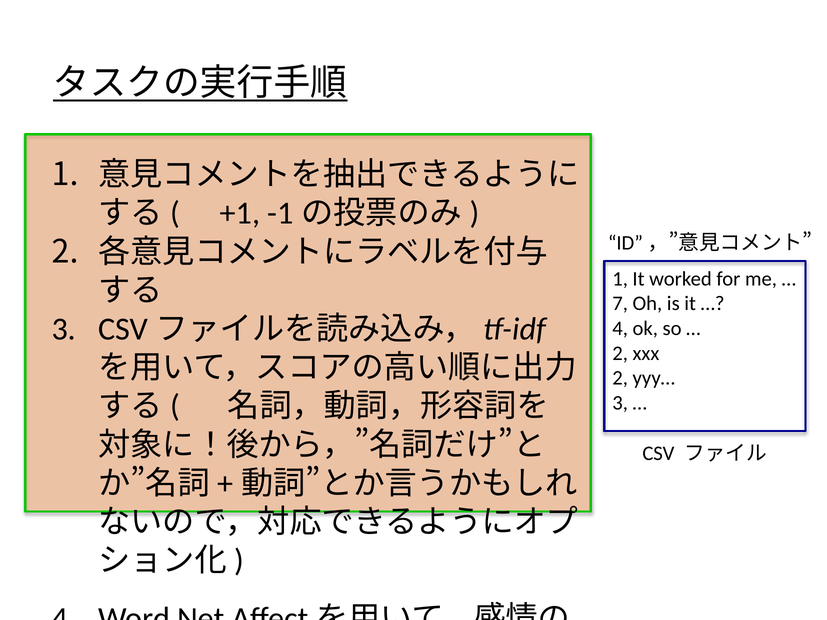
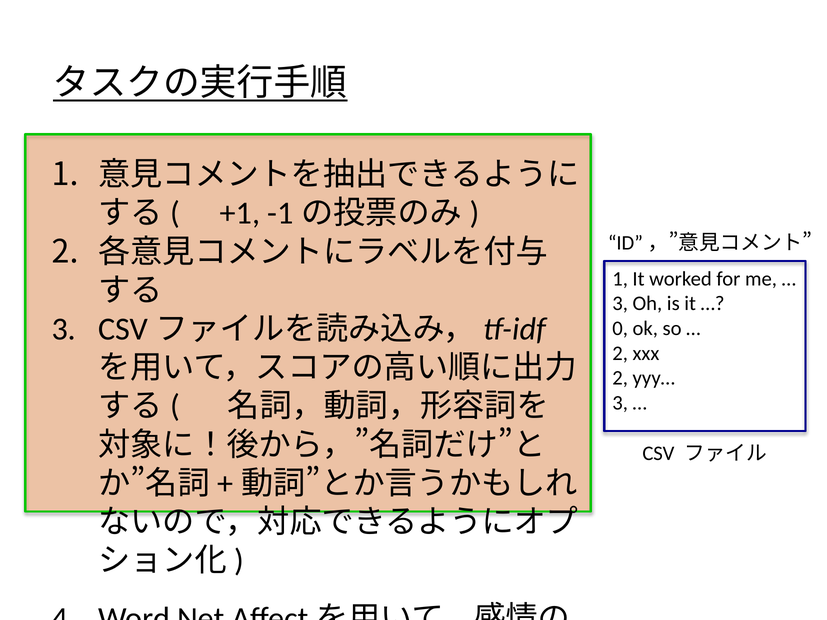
7: 7 -> 3 (620, 304)
4: 4 -> 0 (620, 329)
